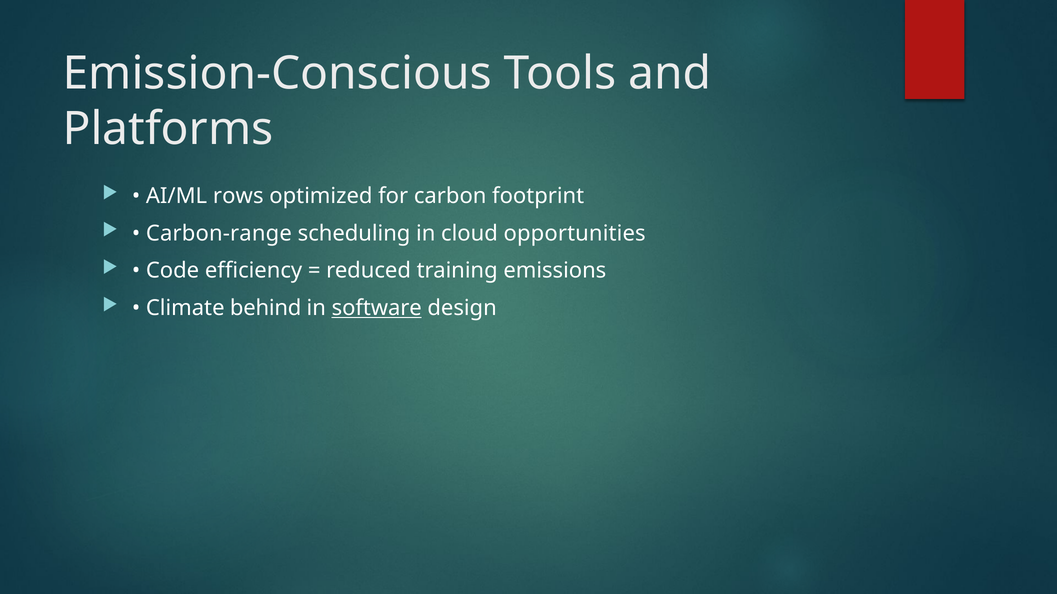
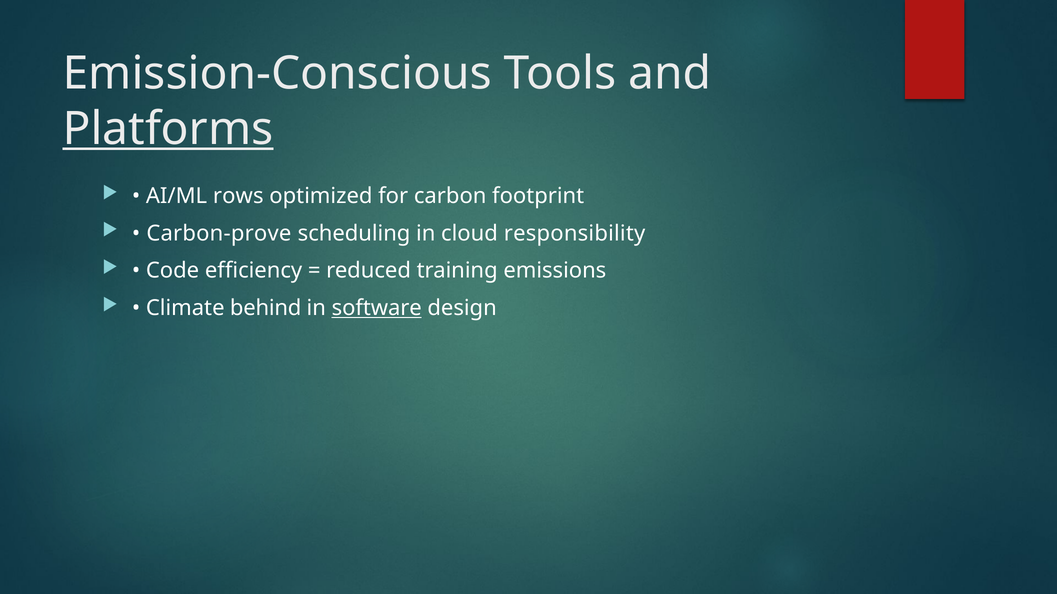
Platforms underline: none -> present (168, 129)
Carbon-range: Carbon-range -> Carbon-prove (219, 233)
opportunities: opportunities -> responsibility (575, 233)
